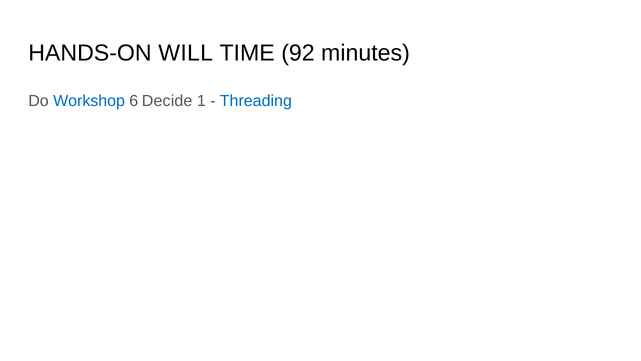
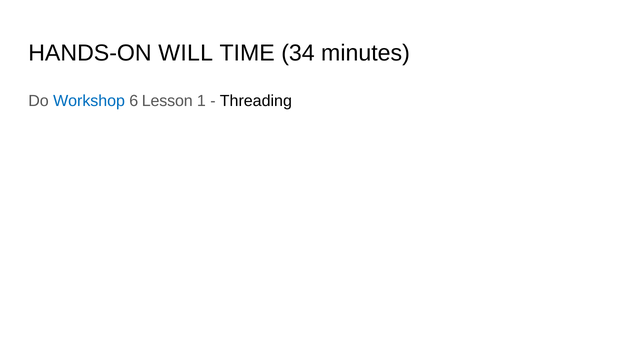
92: 92 -> 34 (298, 53)
Decide: Decide -> Lesson (167, 101)
Threading colour: blue -> black (256, 101)
